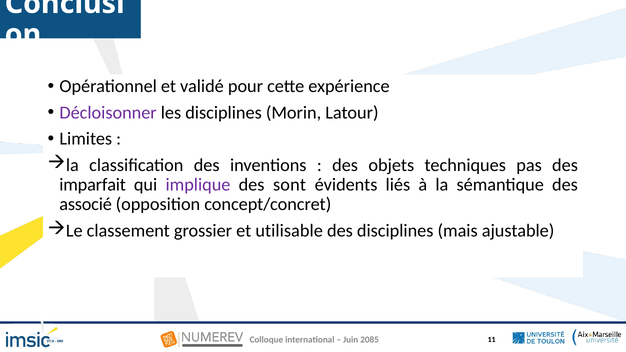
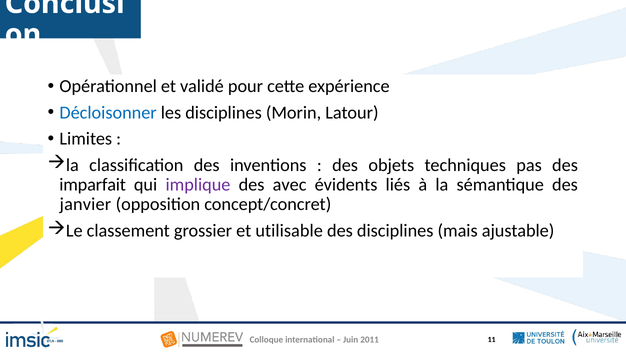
Décloisonner colour: purple -> blue (108, 113)
sont: sont -> avec (290, 185)
associé: associé -> janvier (85, 205)
2085: 2085 -> 2011 (370, 340)
